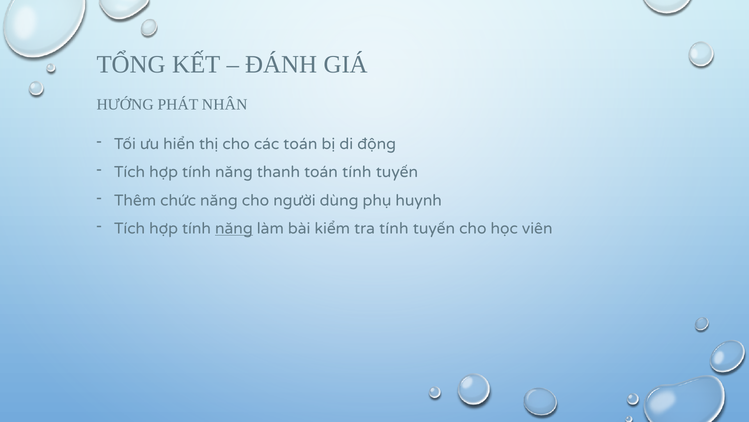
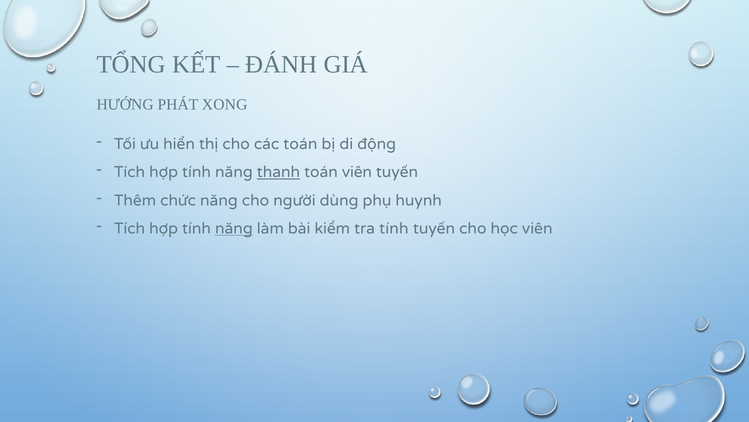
NHÂN: NHÂN -> XONG (225, 104)
thanh underline: none -> present (278, 172)
toán tính: tính -> viên (357, 172)
